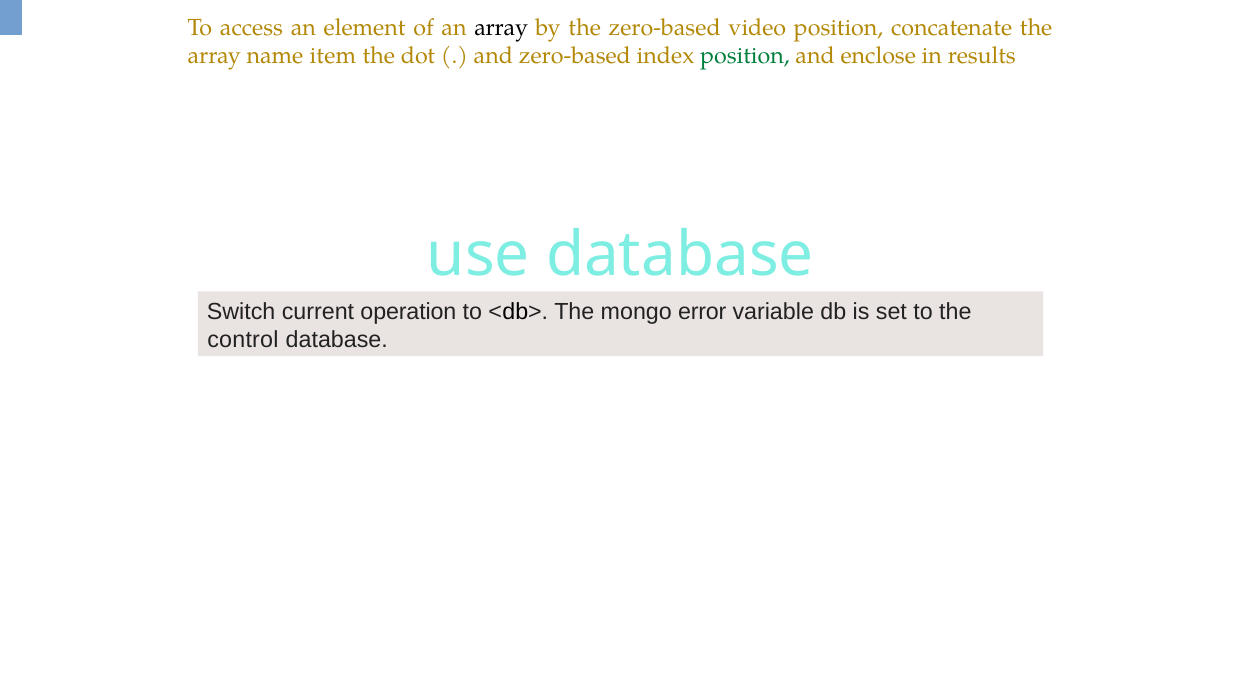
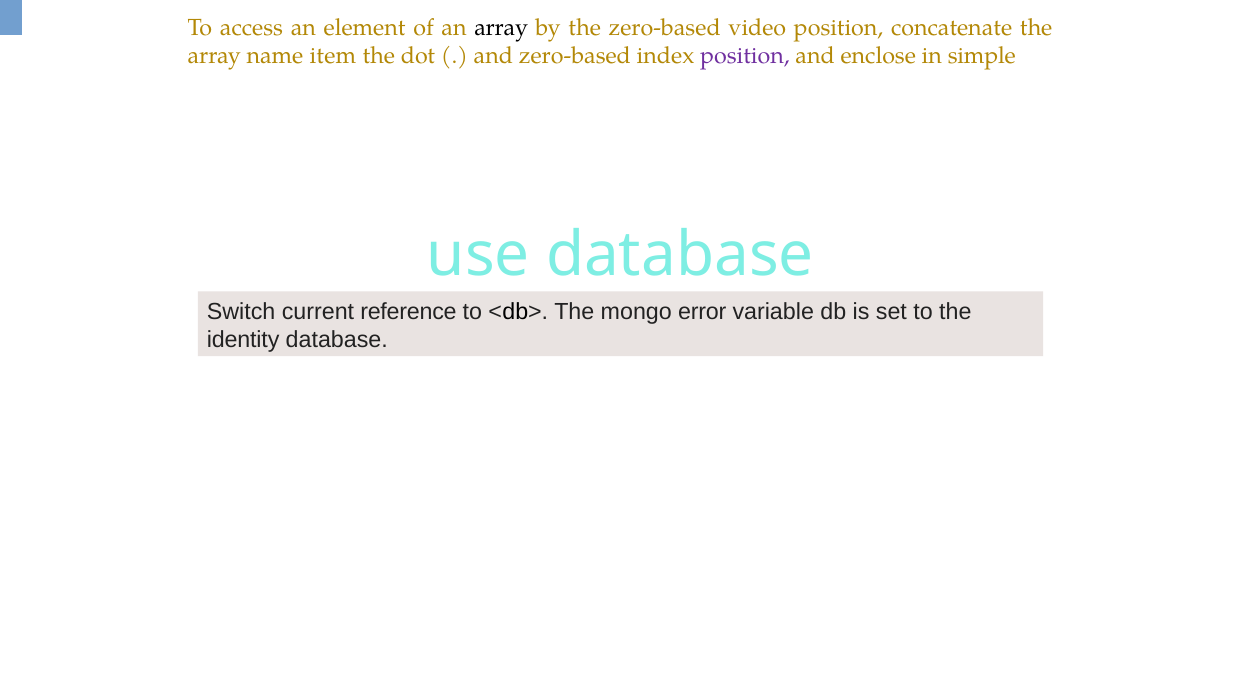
position colour: green -> purple (745, 56)
results: results -> simple (982, 56)
operation: operation -> reference (408, 311)
control: control -> identity (243, 339)
